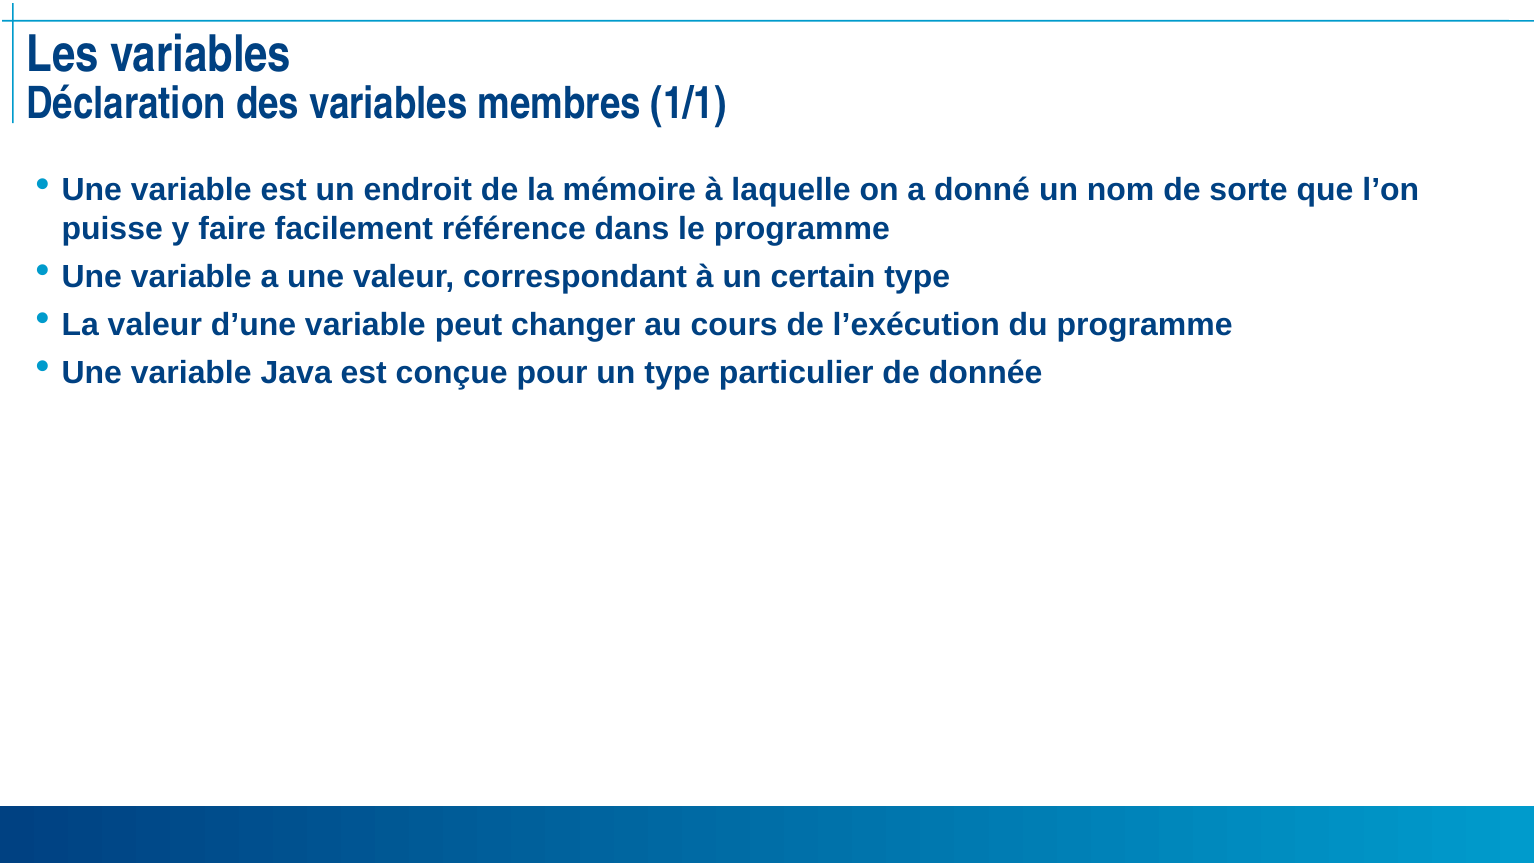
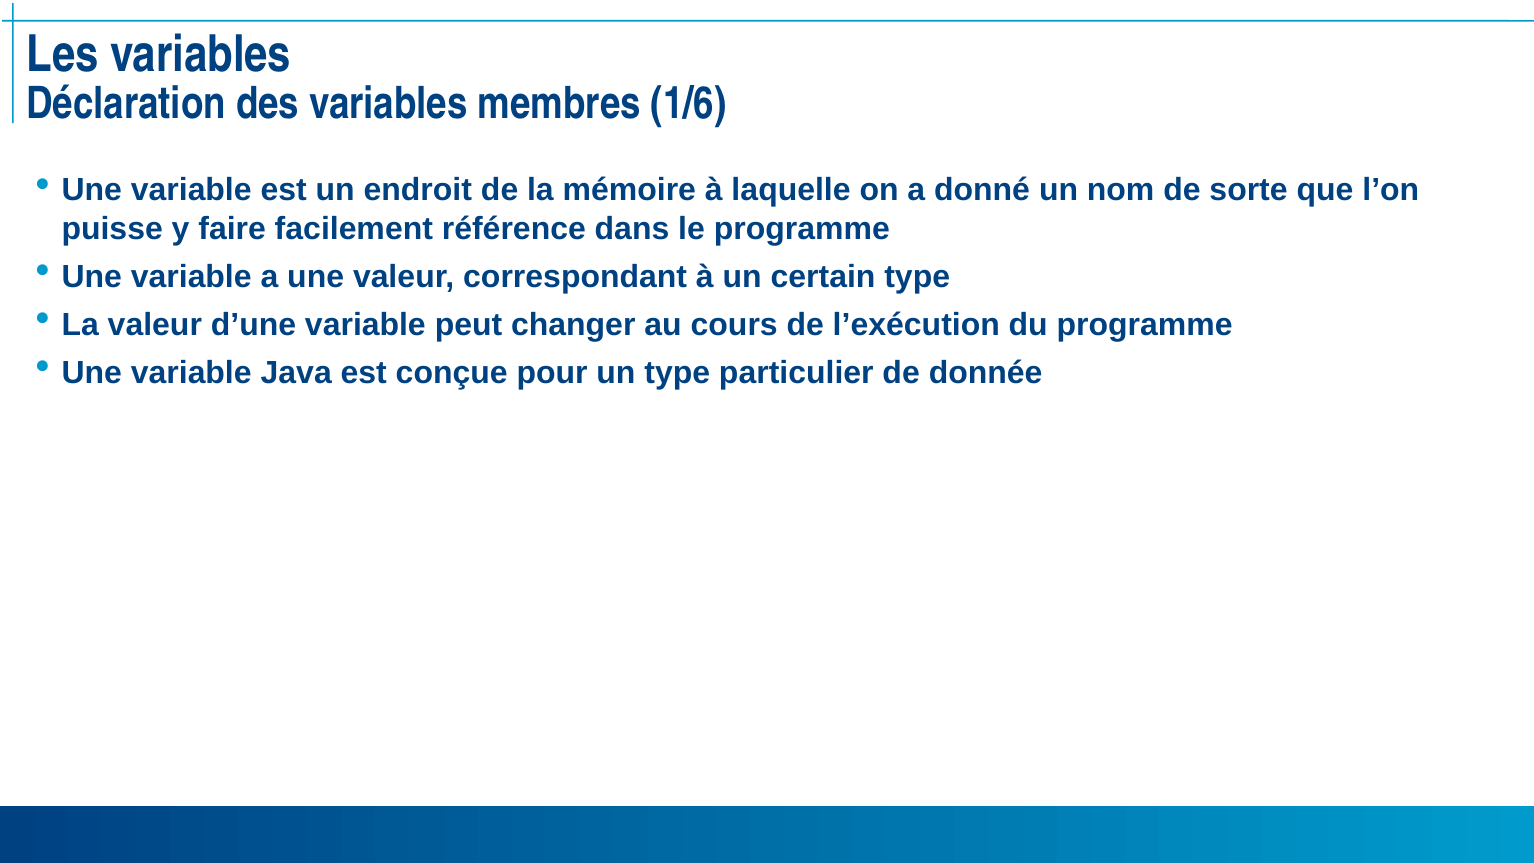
1/1: 1/1 -> 1/6 (689, 104)
